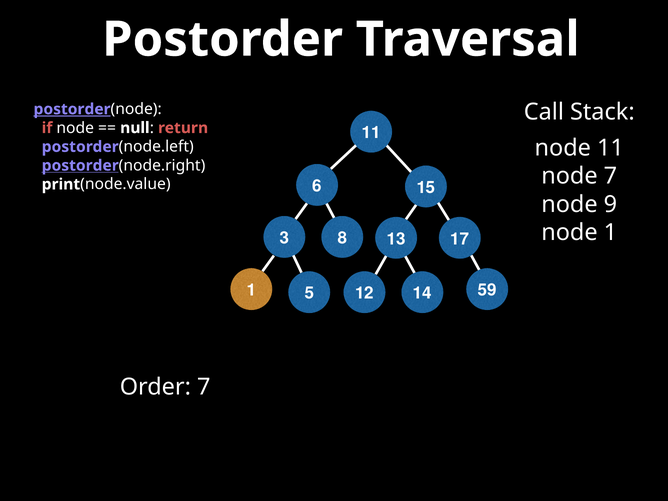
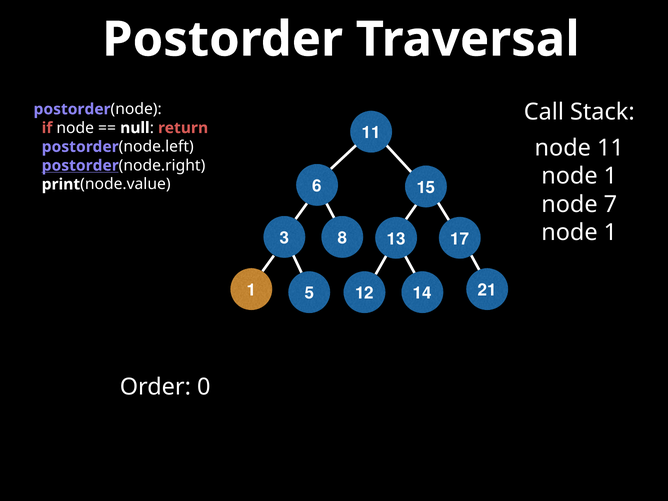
postorder underline: present -> none (72, 109)
7: 7 -> 1 (610, 176)
9: 9 -> 7 (610, 204)
59: 59 -> 21 (487, 290)
Order 7: 7 -> 0 (204, 387)
